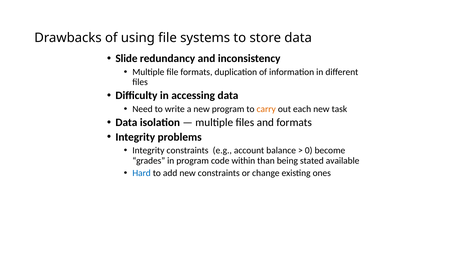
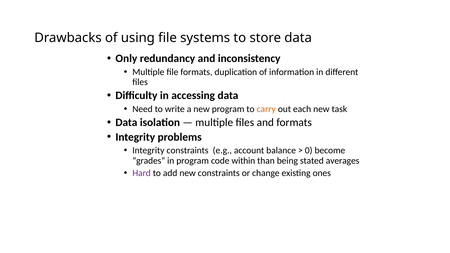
Slide: Slide -> Only (126, 59)
available: available -> averages (343, 161)
Hard colour: blue -> purple (142, 173)
